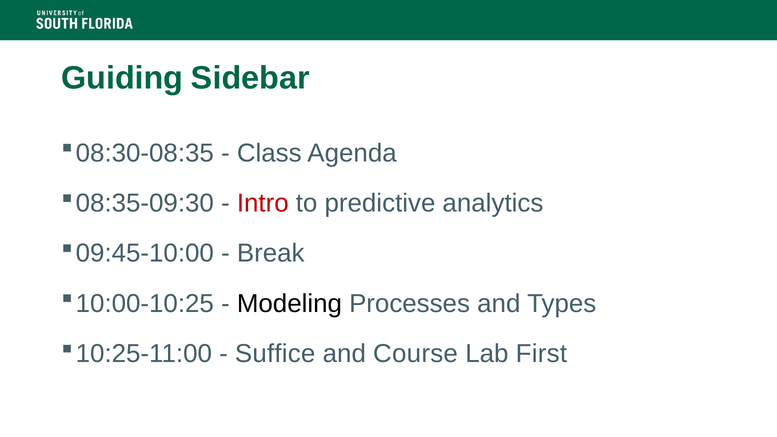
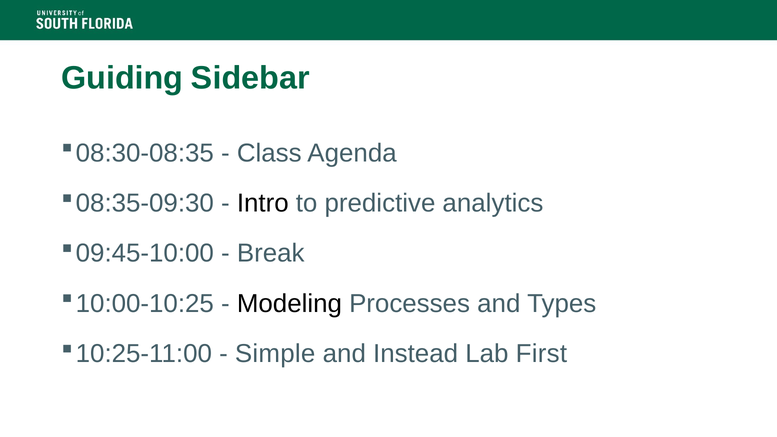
Intro colour: red -> black (263, 203)
Suffice: Suffice -> Simple (275, 354)
Course: Course -> Instead (416, 354)
